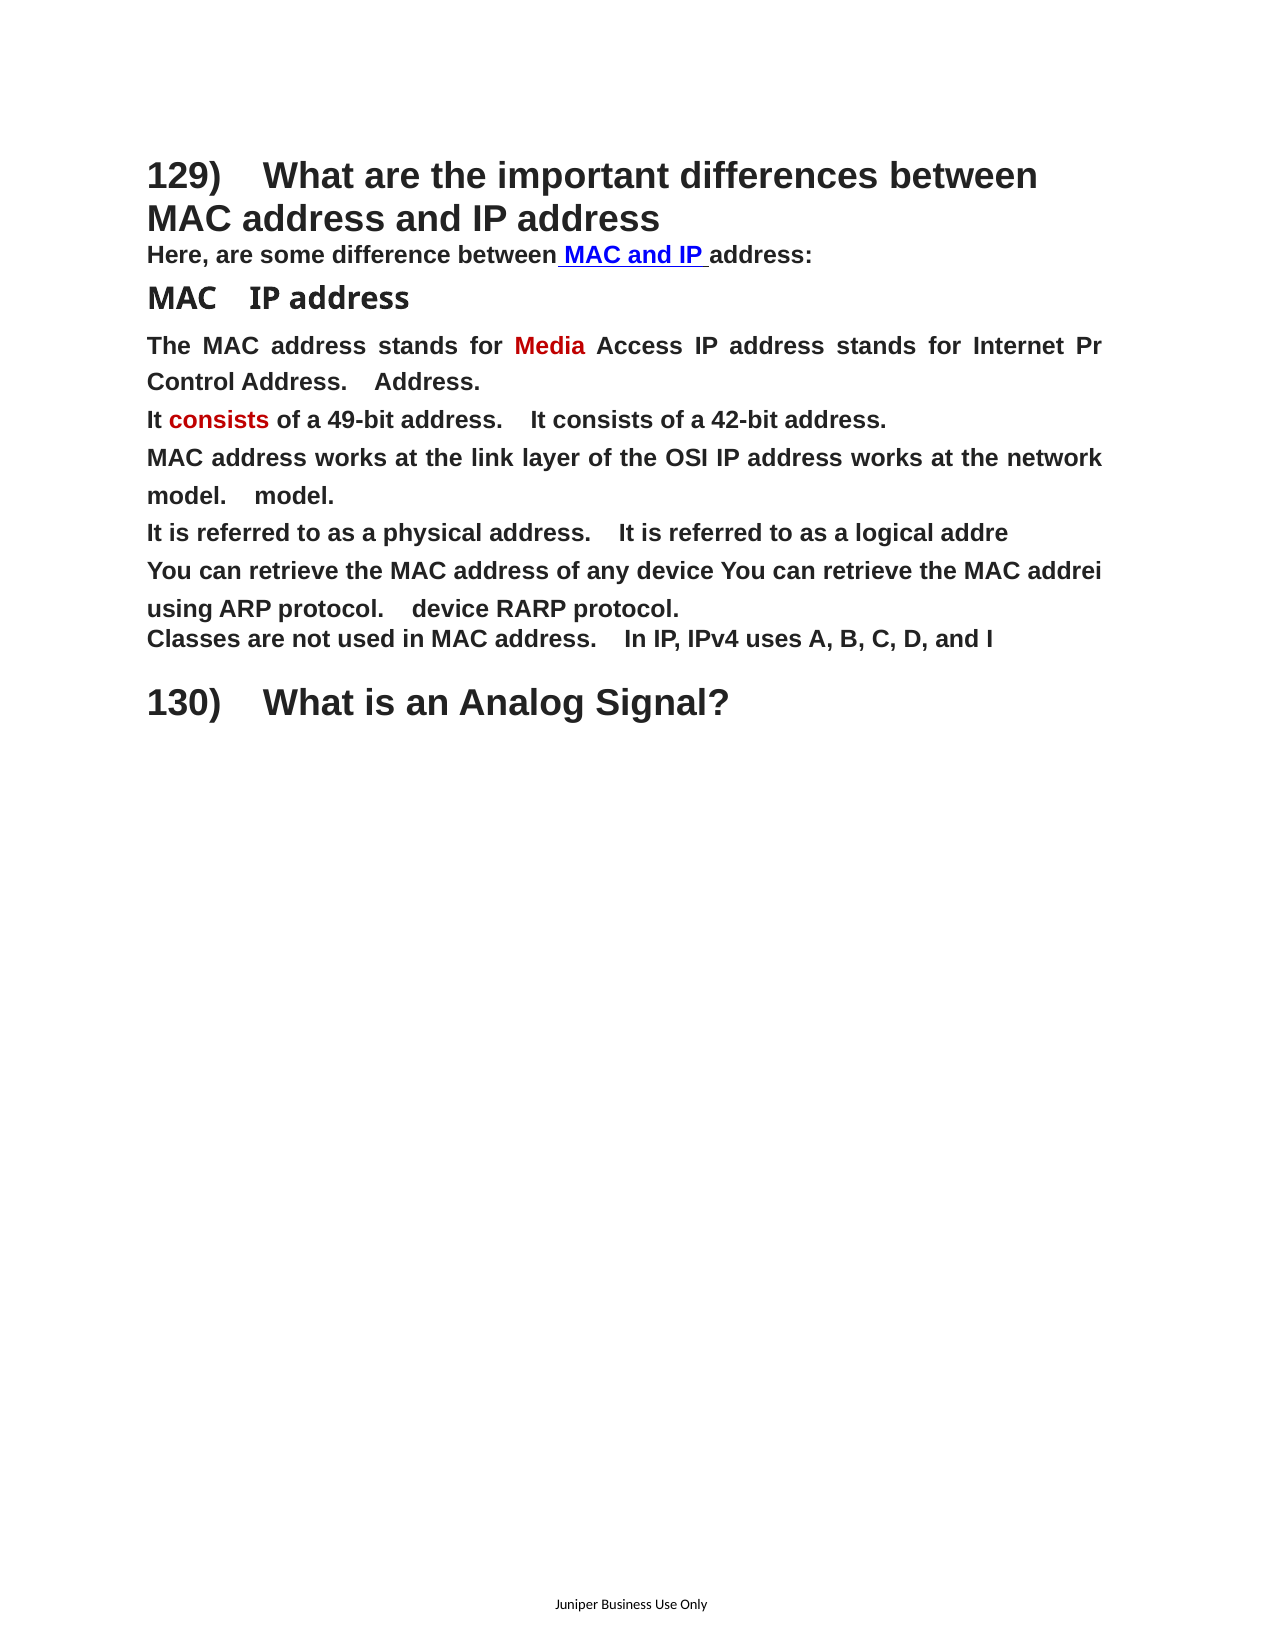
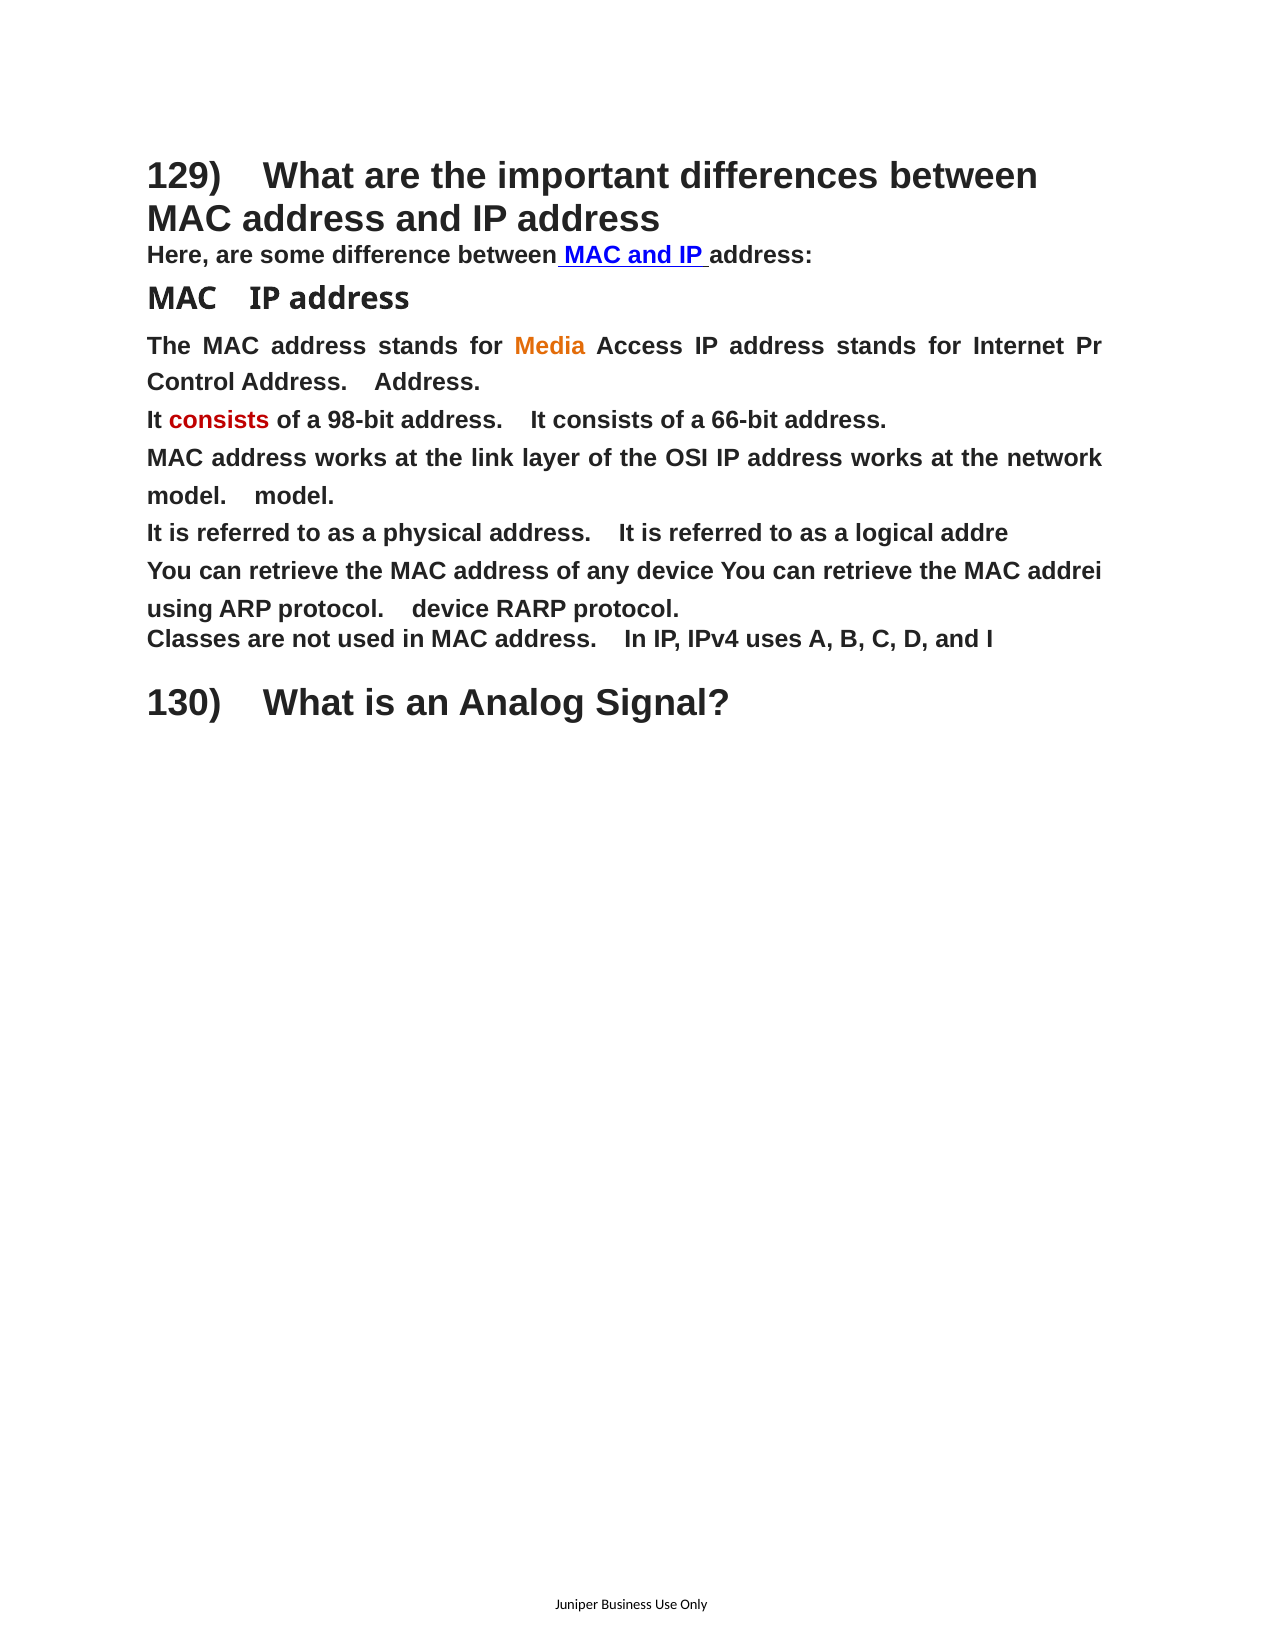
Media colour: red -> orange (550, 346)
49-bit: 49-bit -> 98-bit (361, 420)
42-bit: 42-bit -> 66-bit (745, 420)
